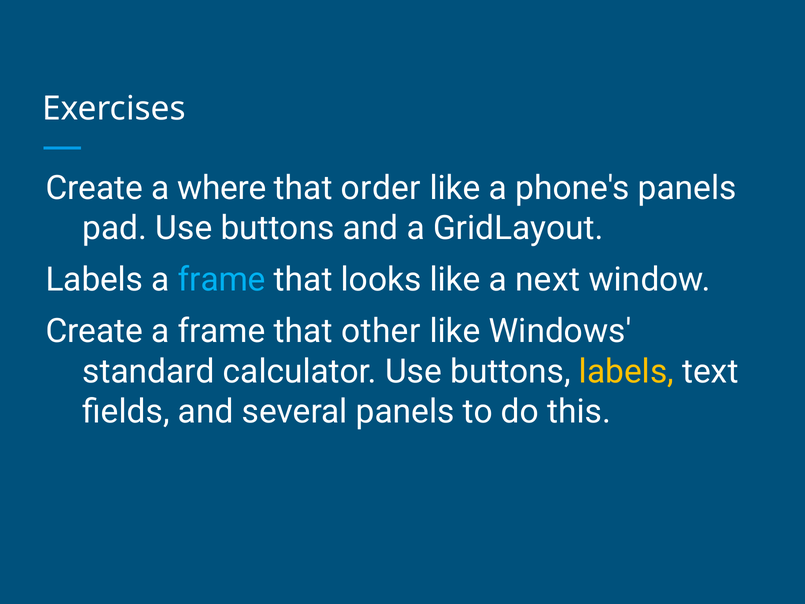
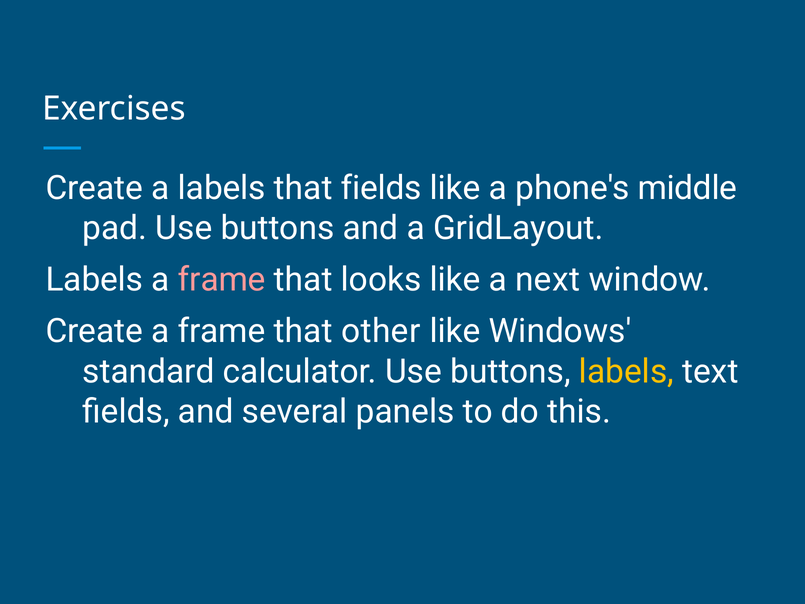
a where: where -> labels (222, 188)
that order: order -> fields (381, 188)
phone's panels: panels -> middle (687, 188)
frame colour: light blue -> pink (222, 280)
